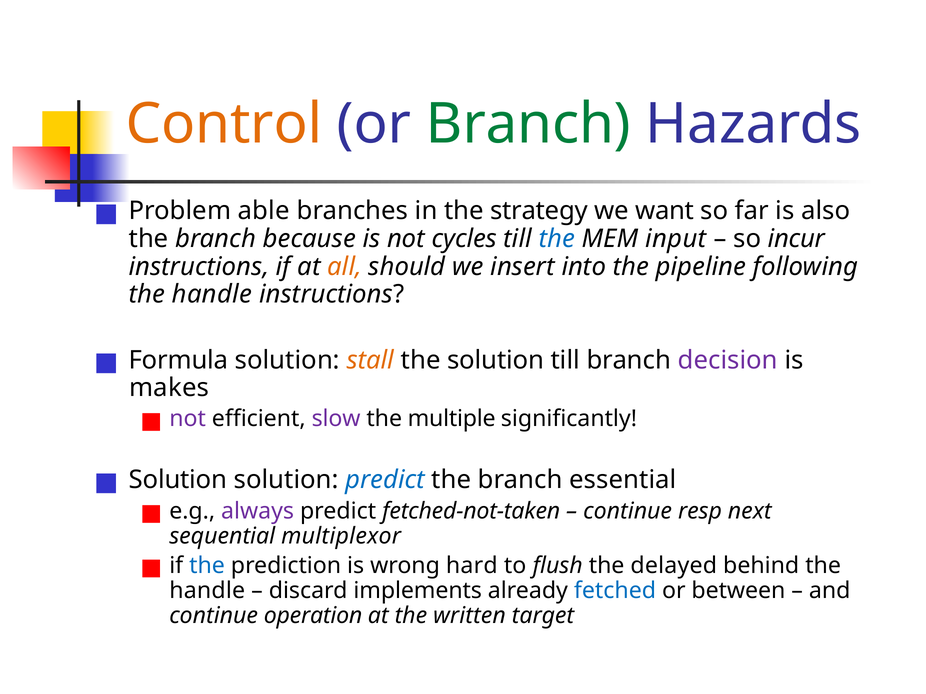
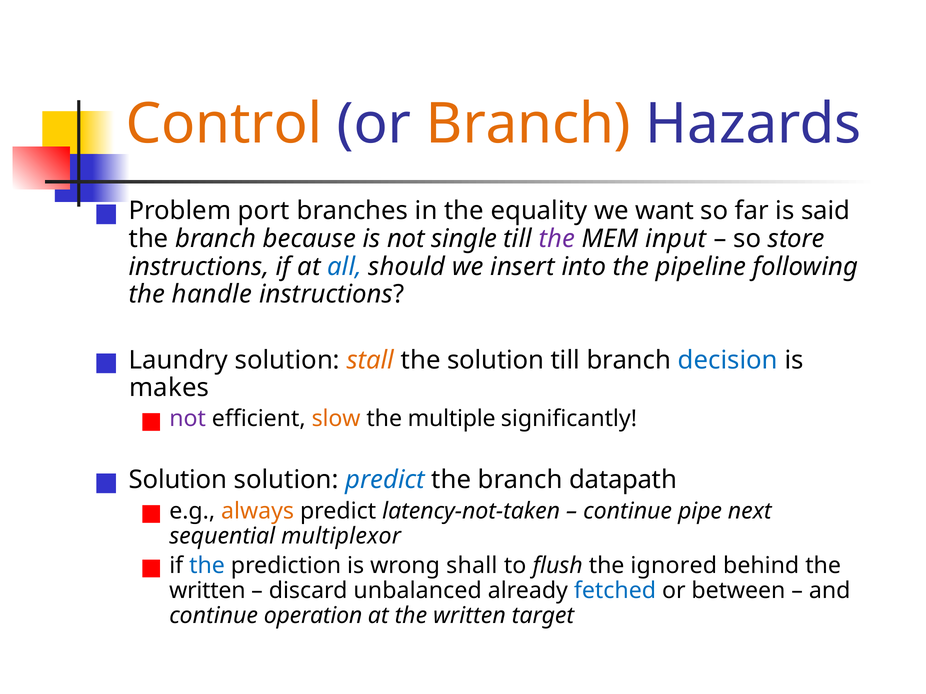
Branch colour: green -> orange (528, 124)
able: able -> port (264, 211)
strategy: strategy -> equality (539, 211)
also: also -> said (826, 211)
cycles: cycles -> single (464, 239)
the colour: blue -> purple (557, 239)
incur: incur -> store (796, 239)
all colour: orange -> blue (345, 267)
Formula: Formula -> Laundry (178, 360)
decision colour: purple -> blue (728, 360)
slow colour: purple -> orange (336, 419)
essential: essential -> datapath (623, 480)
always colour: purple -> orange (258, 511)
fetched-not-taken: fetched-not-taken -> latency-not-taken (471, 511)
resp: resp -> pipe (700, 511)
hard: hard -> shall (472, 566)
delayed: delayed -> ignored (674, 566)
handle: handle -> written (207, 591)
implements: implements -> unbalanced (418, 591)
